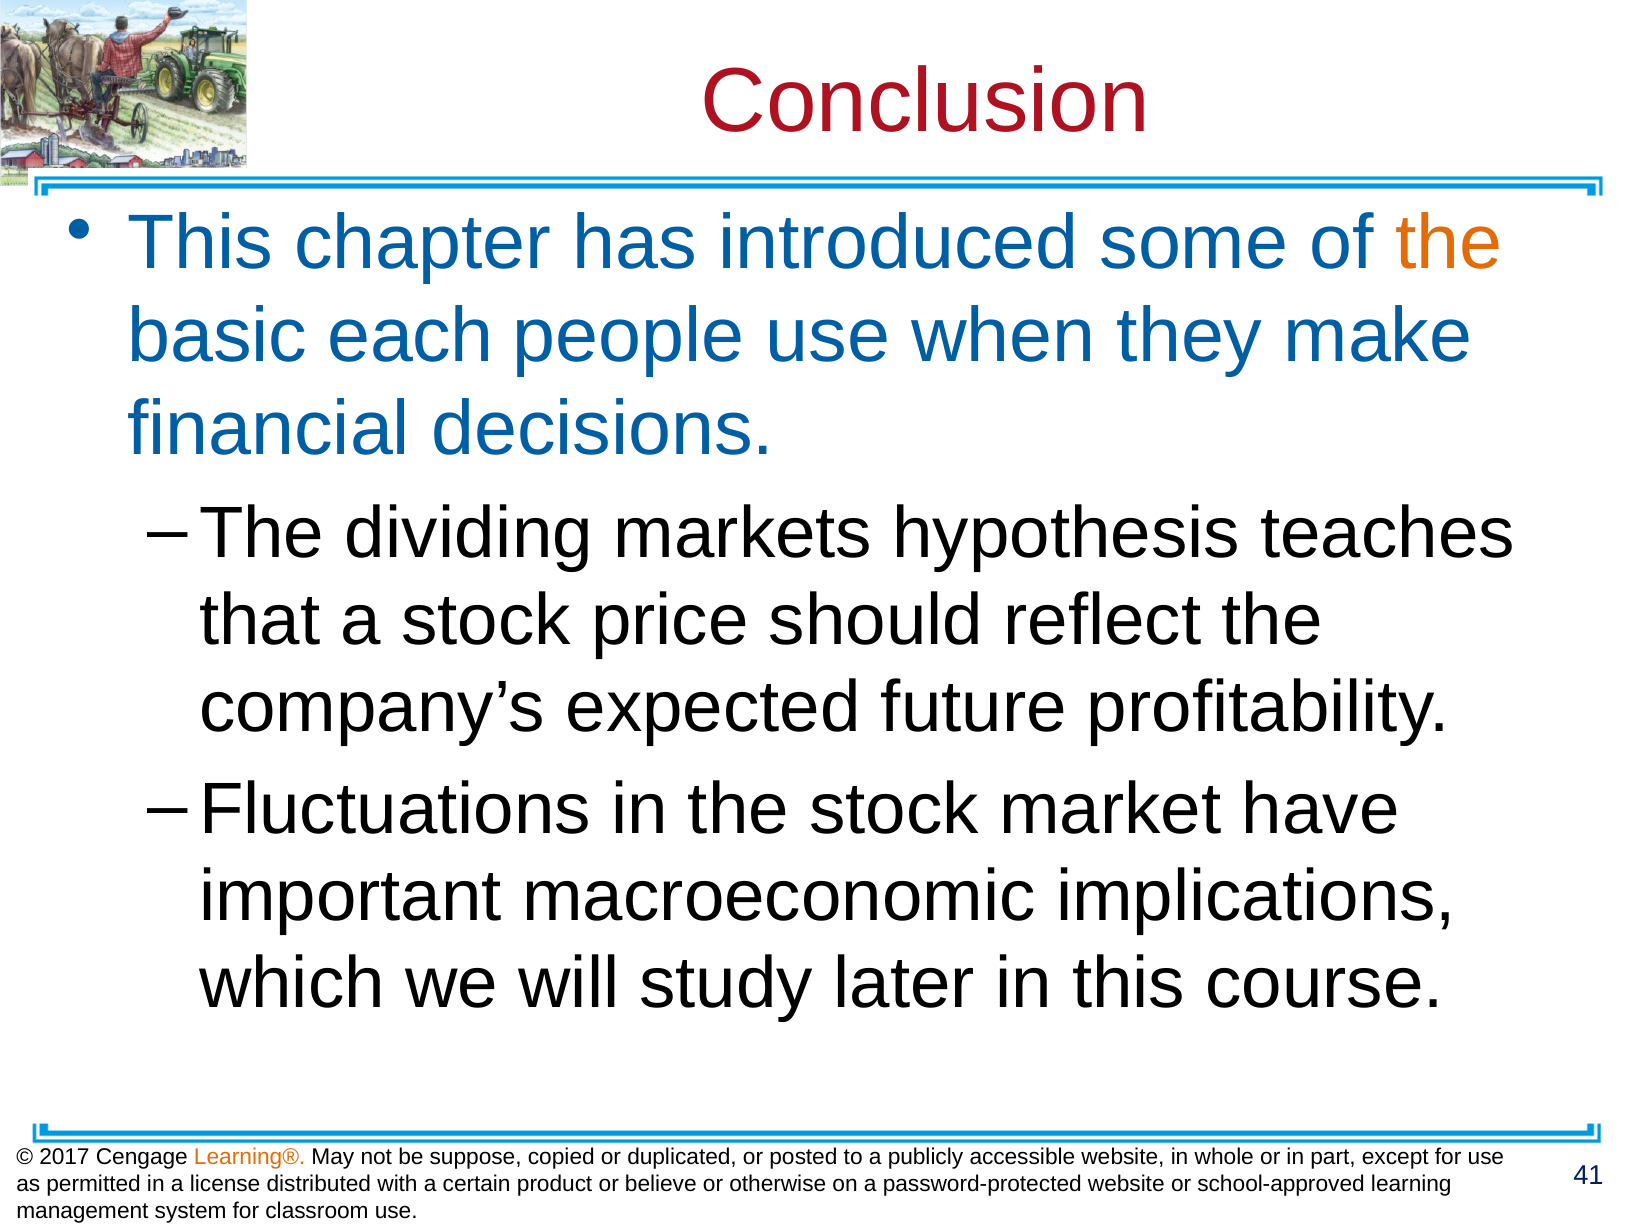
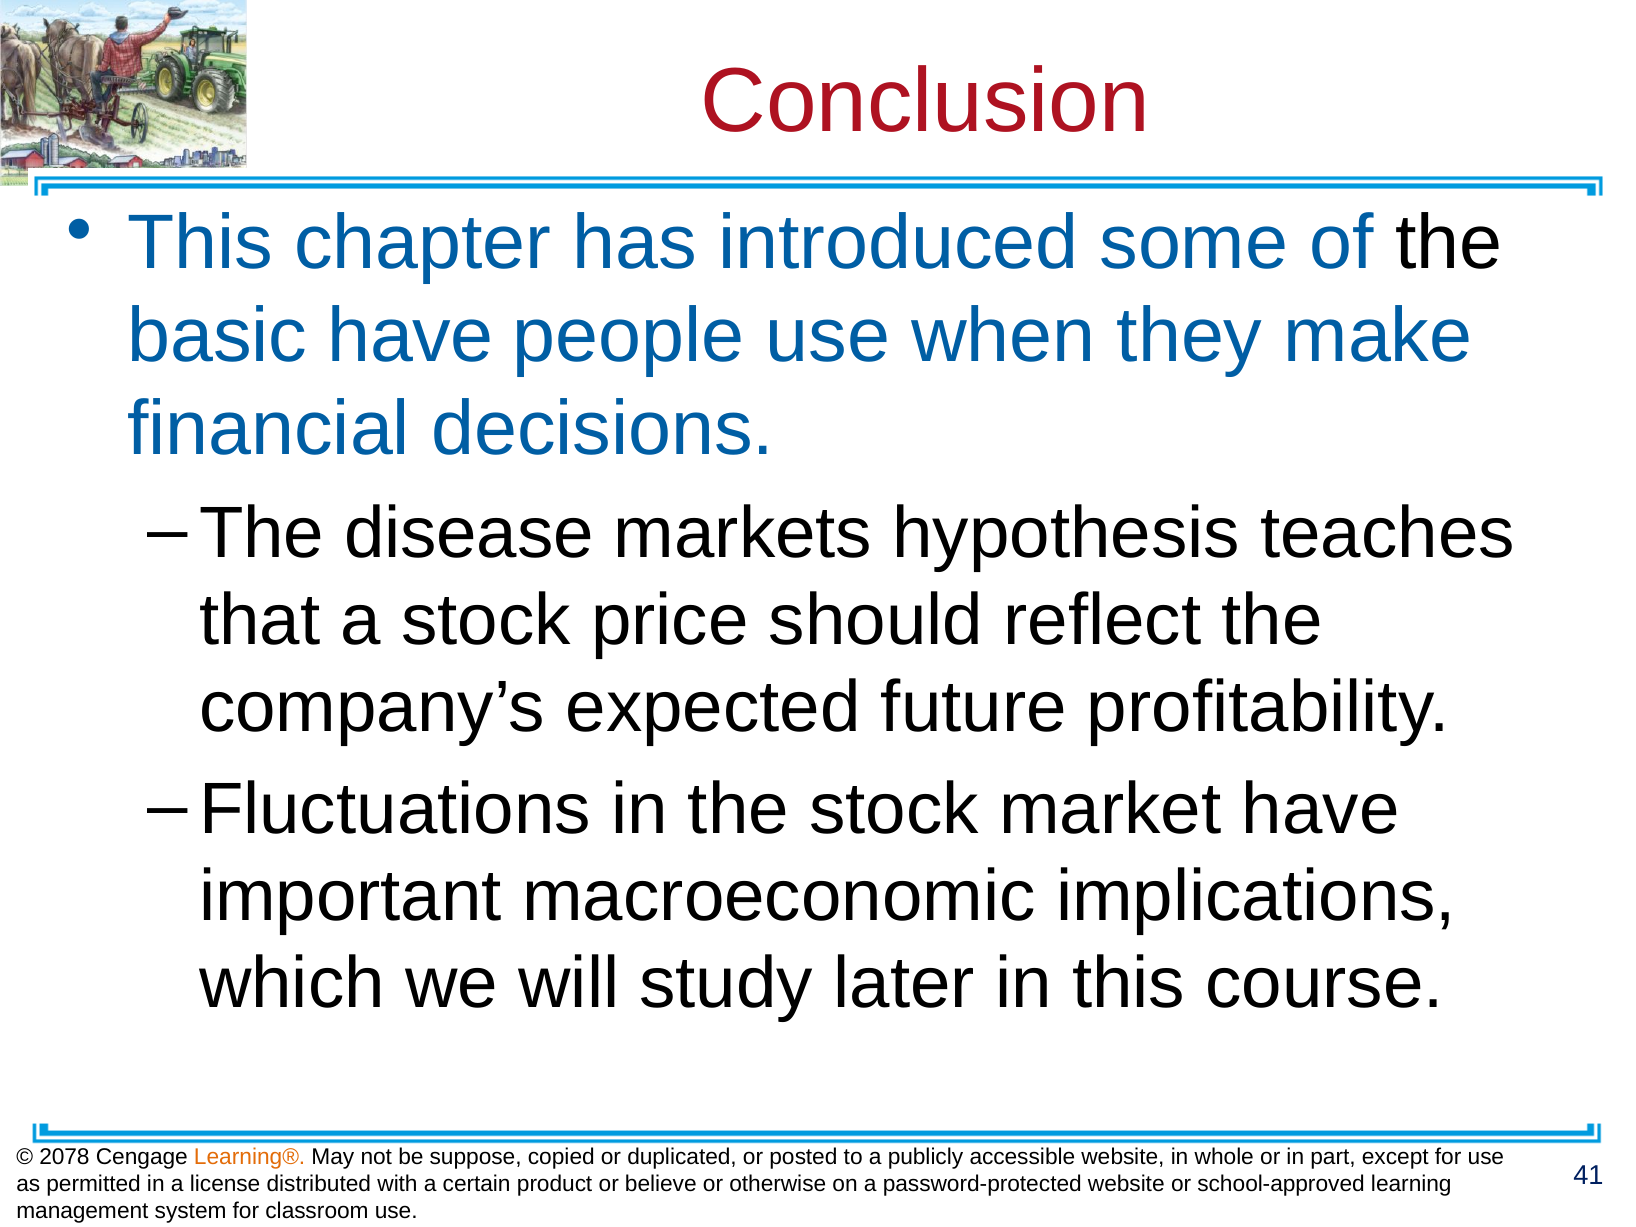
the colour: orange -> black (1449, 243)
basic each: each -> have (410, 336)
dividing: dividing -> disease (469, 533)
2017: 2017 -> 2078 (64, 1157)
